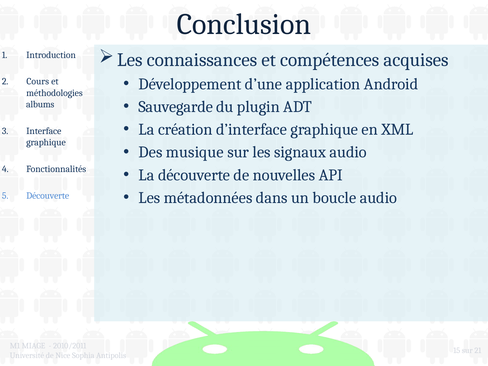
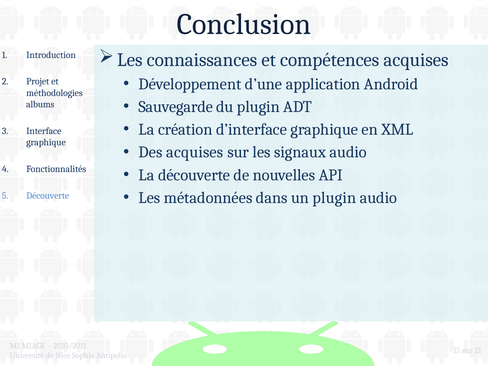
Cours: Cours -> Projet (38, 81)
Des musique: musique -> acquises (195, 152)
un boucle: boucle -> plugin (334, 198)
